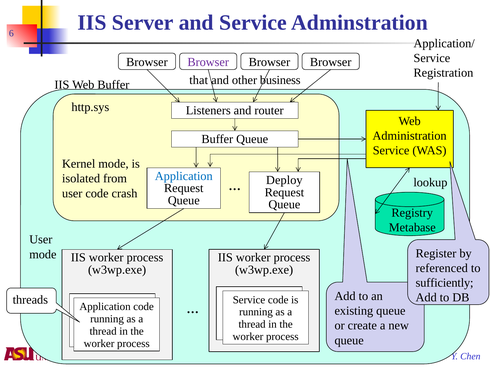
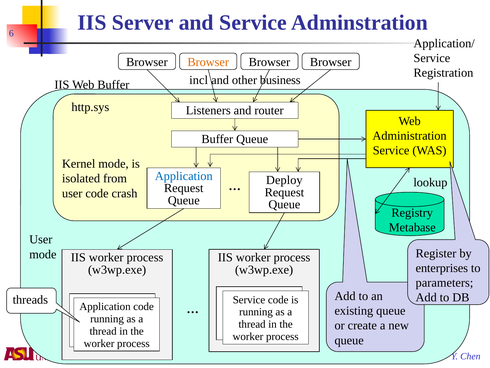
Browser colour: purple -> orange (208, 62)
that: that -> incl (199, 80)
referenced: referenced -> enterprises (442, 268)
sufficiently: sufficiently -> parameters (444, 282)
